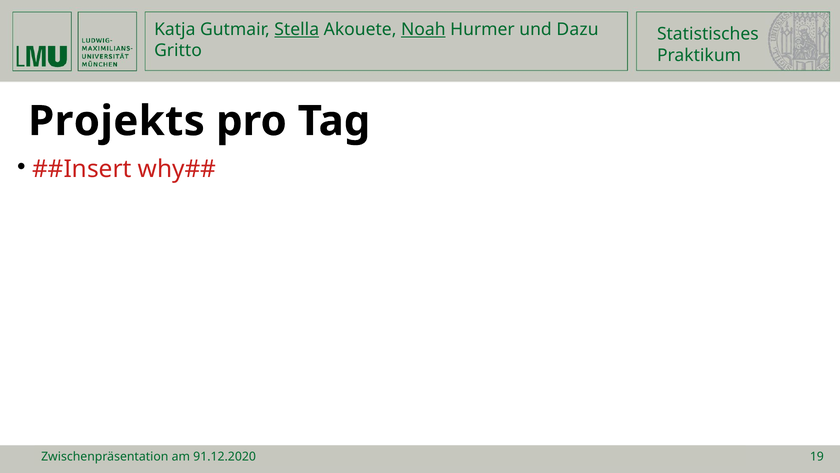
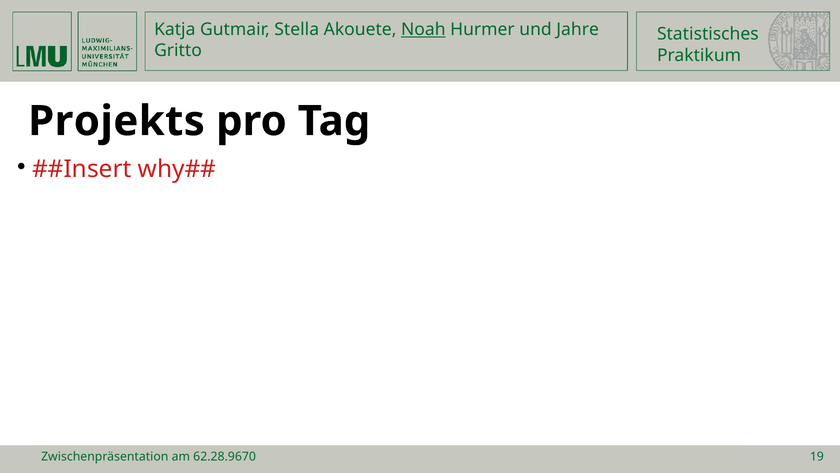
Stella underline: present -> none (297, 30)
Dazu: Dazu -> Jahre (578, 30)
91.12.2020: 91.12.2020 -> 62.28.9670 (225, 456)
